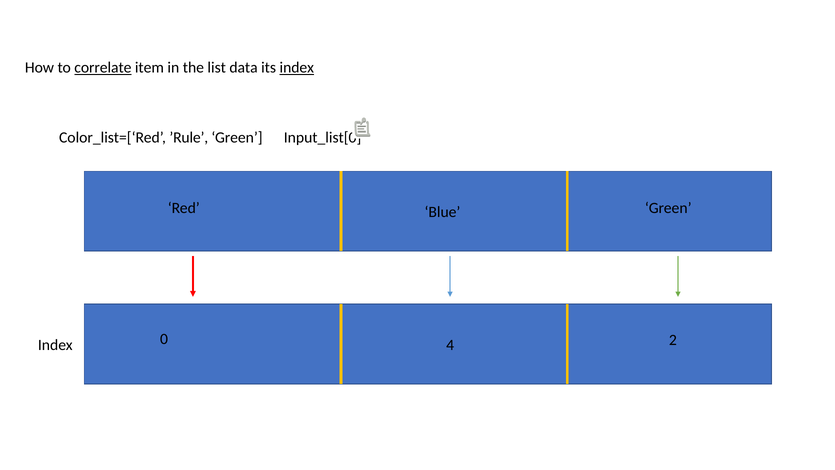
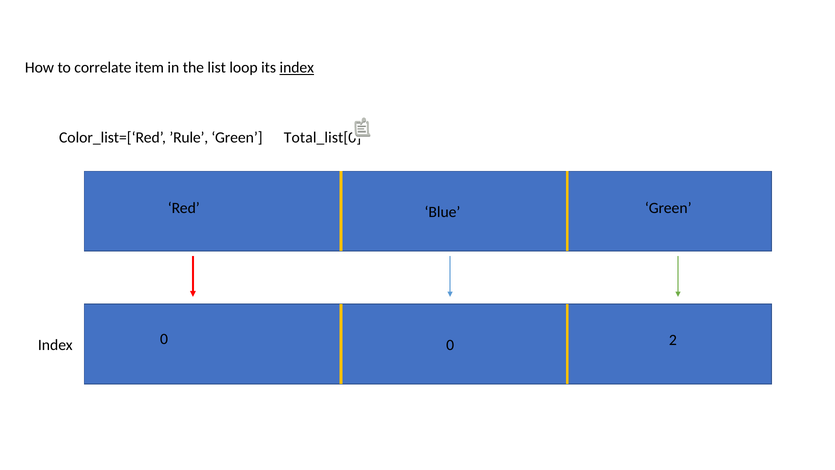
correlate underline: present -> none (103, 68)
data: data -> loop (244, 68)
Input_list[0: Input_list[0 -> Total_list[0 (323, 137)
0 4: 4 -> 0 (450, 345)
